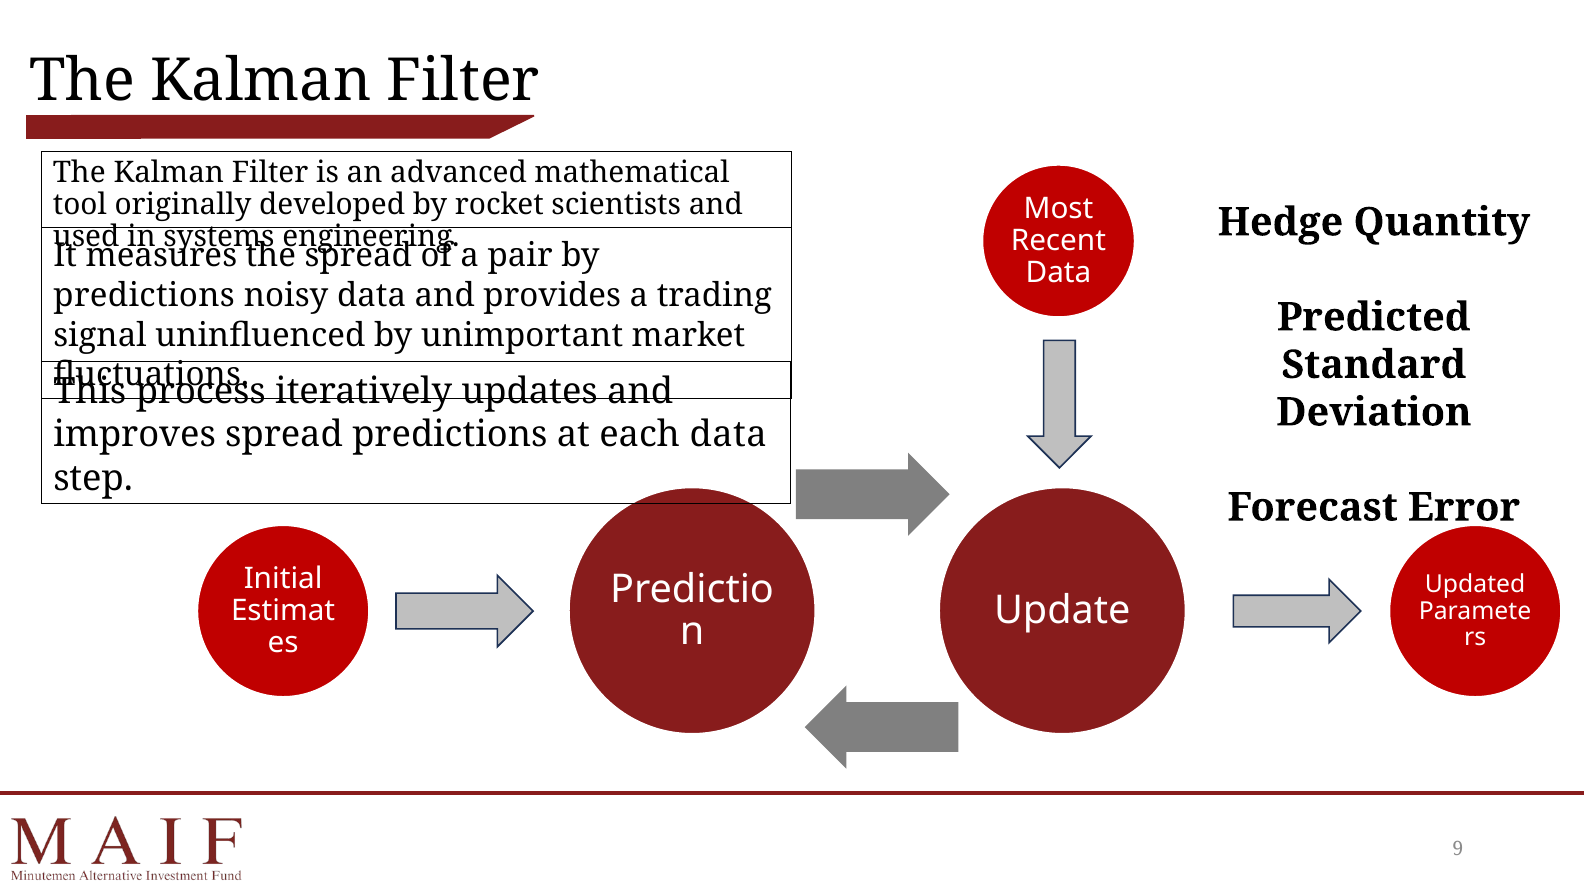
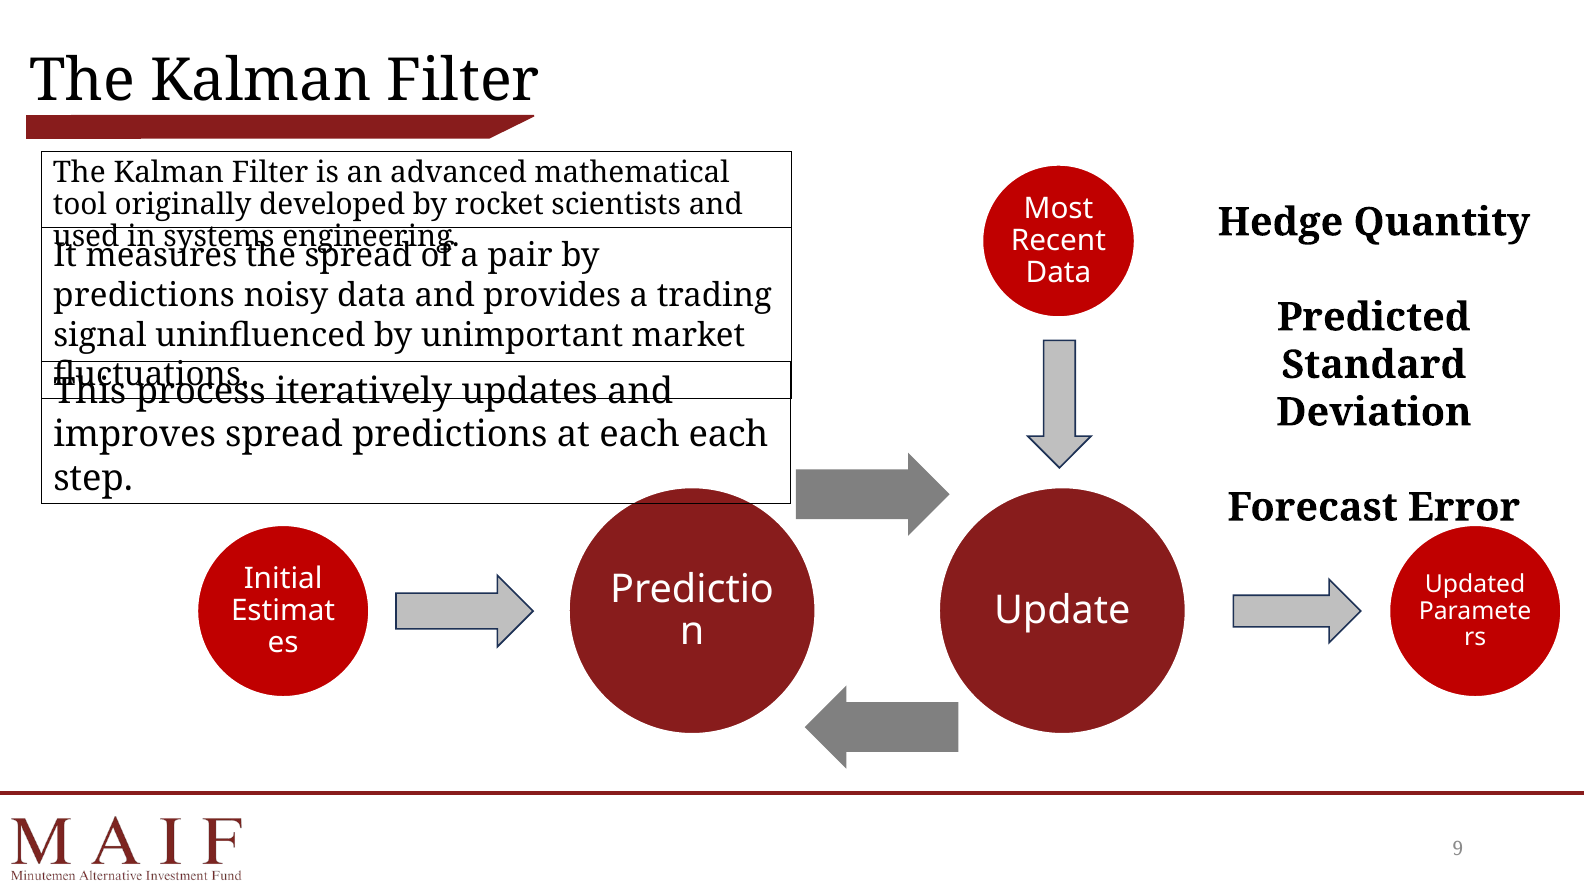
each data: data -> each (729, 435)
